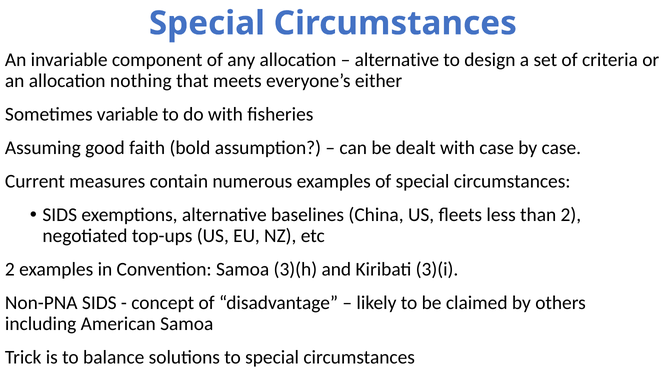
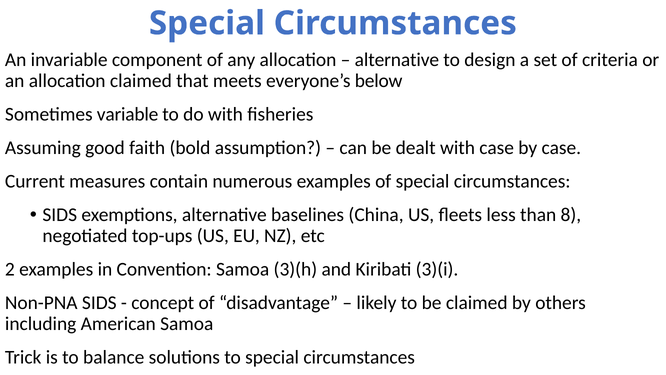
allocation nothing: nothing -> claimed (141, 81)
either: either -> below (379, 81)
than 2: 2 -> 8 (571, 215)
